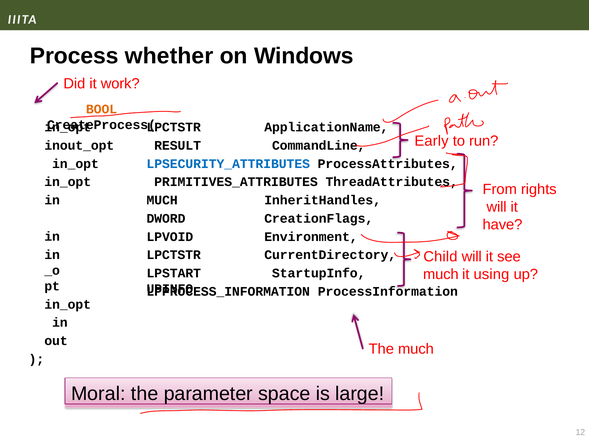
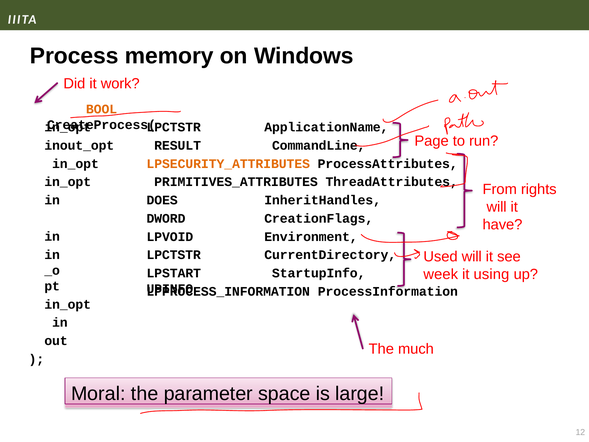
whether: whether -> memory (169, 56)
Early: Early -> Page (432, 141)
LPSECURITY_ATTRIBUTES colour: blue -> orange (228, 164)
MUCH: MUCH -> DOES (162, 200)
Child: Child -> Used (441, 257)
much: much -> week (441, 274)
